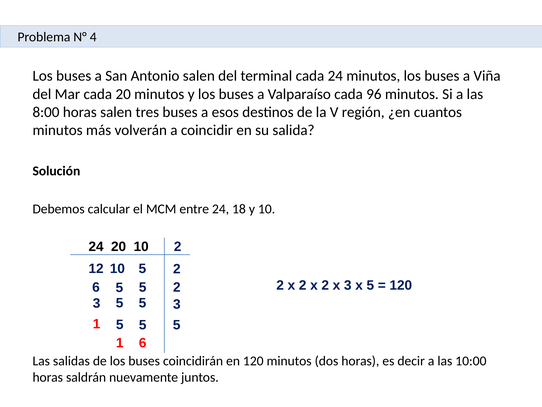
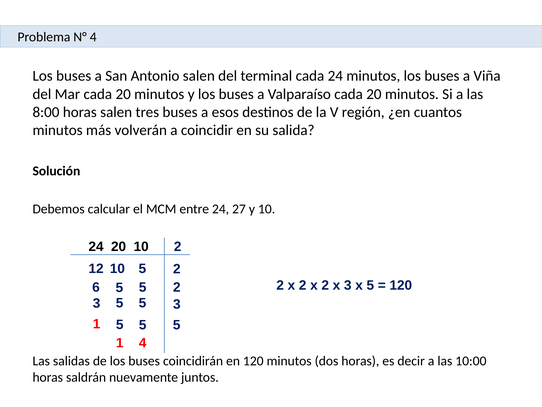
Valparaíso cada 96: 96 -> 20 (374, 94)
18: 18 -> 27 (239, 209)
1 6: 6 -> 4 (143, 343)
